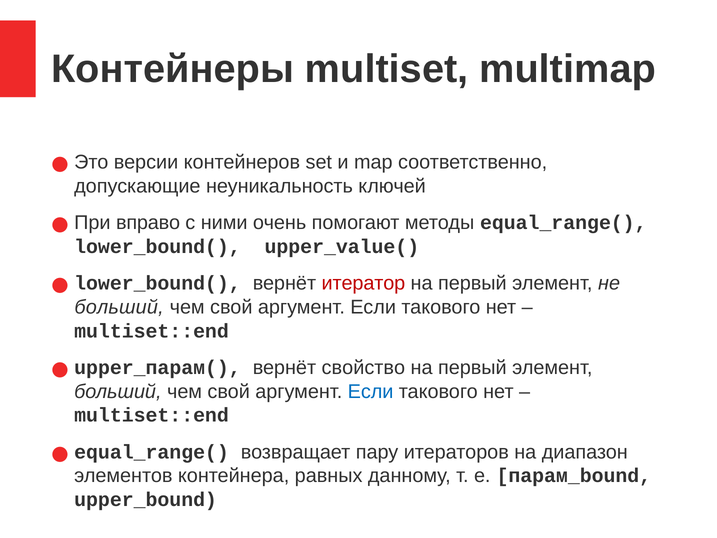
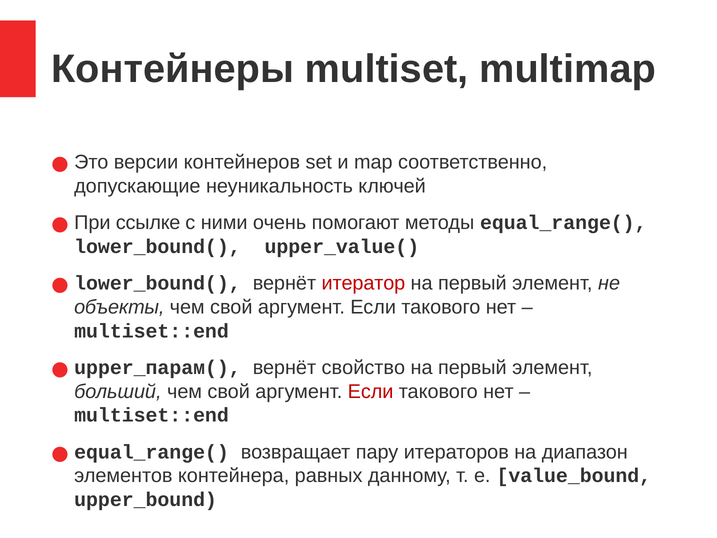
вправо: вправо -> ссылке (148, 223)
больший: больший -> объекты (119, 307)
Если colour: blue -> red (371, 391)
парам_bound: парам_bound -> value_bound (574, 476)
